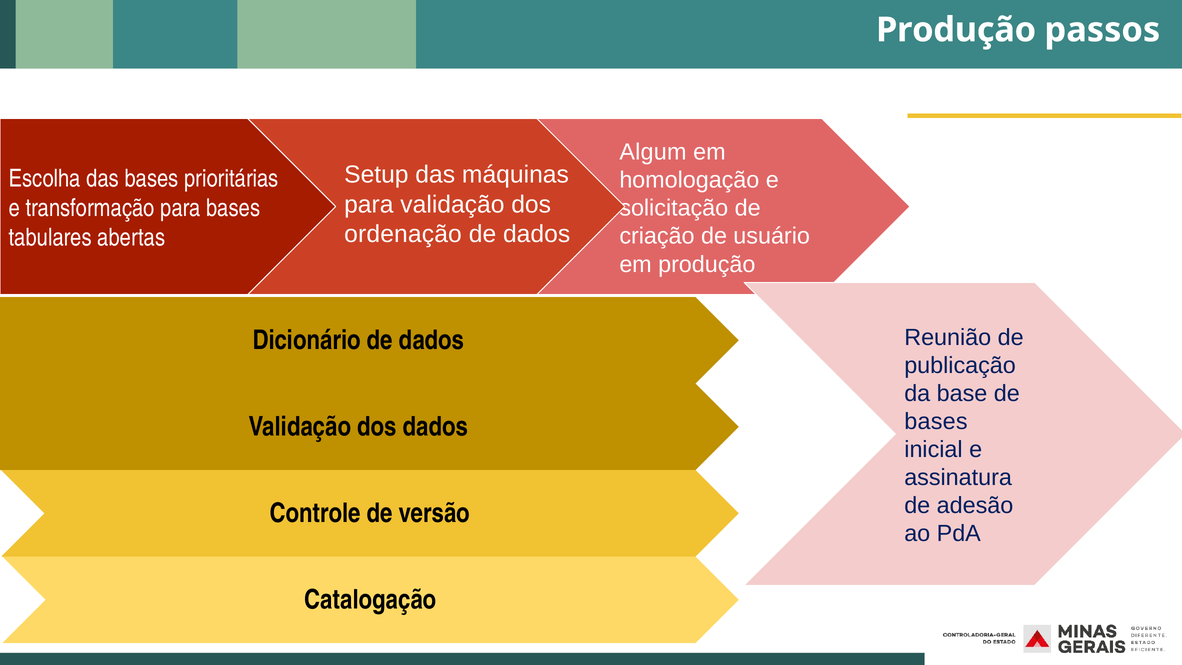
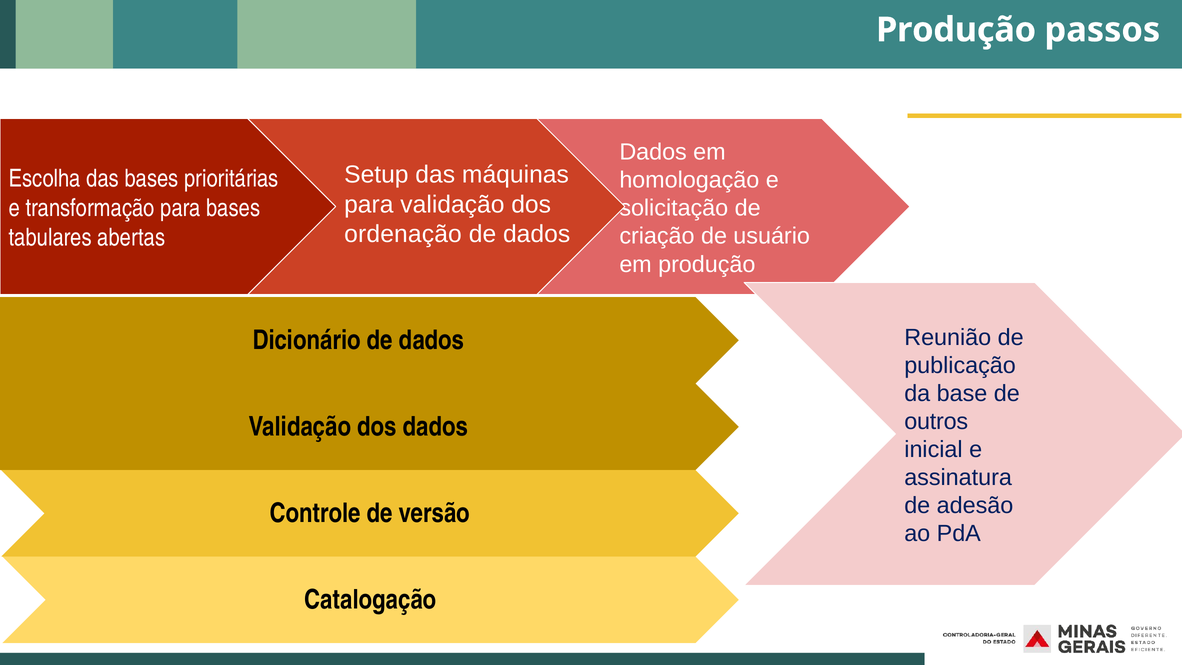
Algum: Algum -> Dados (653, 152)
bases: bases -> outros (936, 421)
